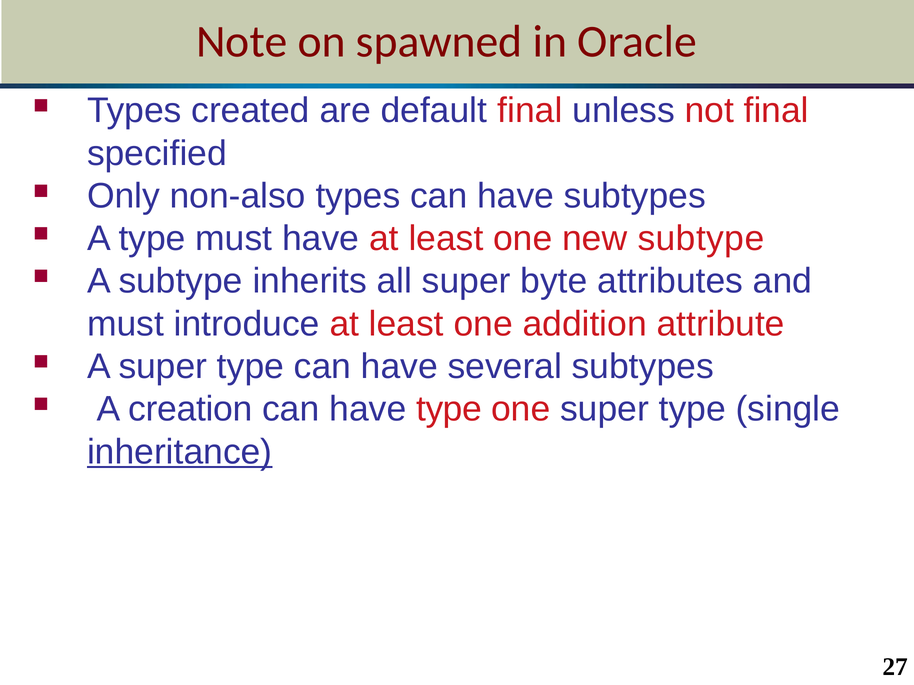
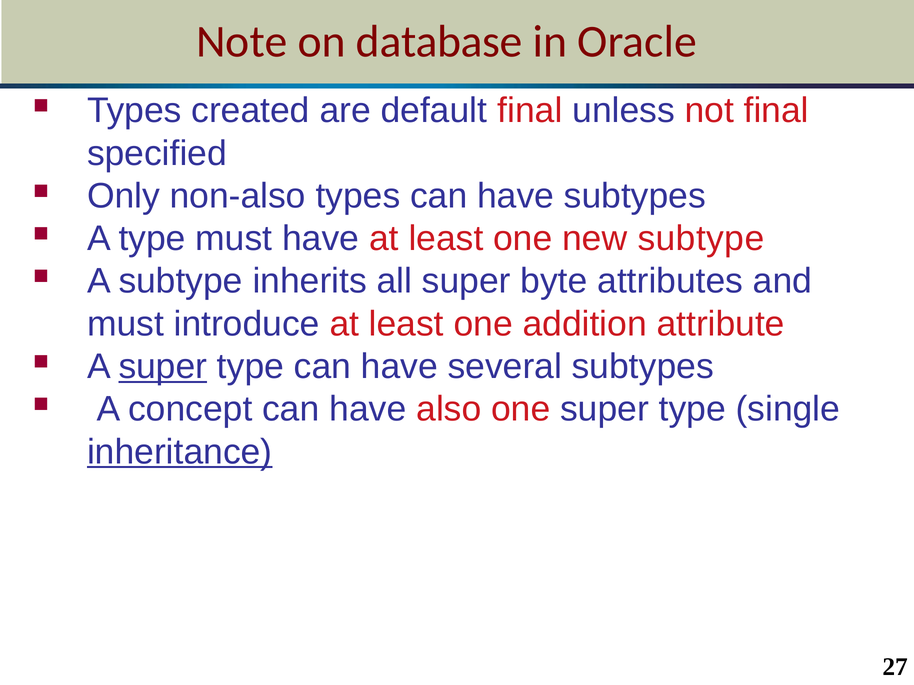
spawned: spawned -> database (439, 42)
super underline: none -> present (163, 367)
creation: creation -> concept (190, 409)
have type: type -> also (449, 409)
